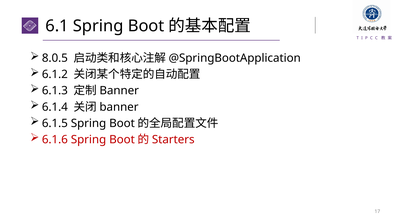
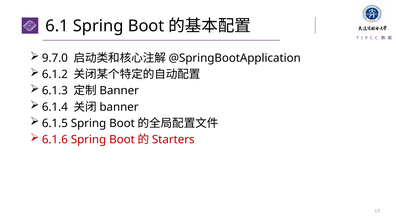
8.0.5: 8.0.5 -> 9.7.0 (55, 58)
